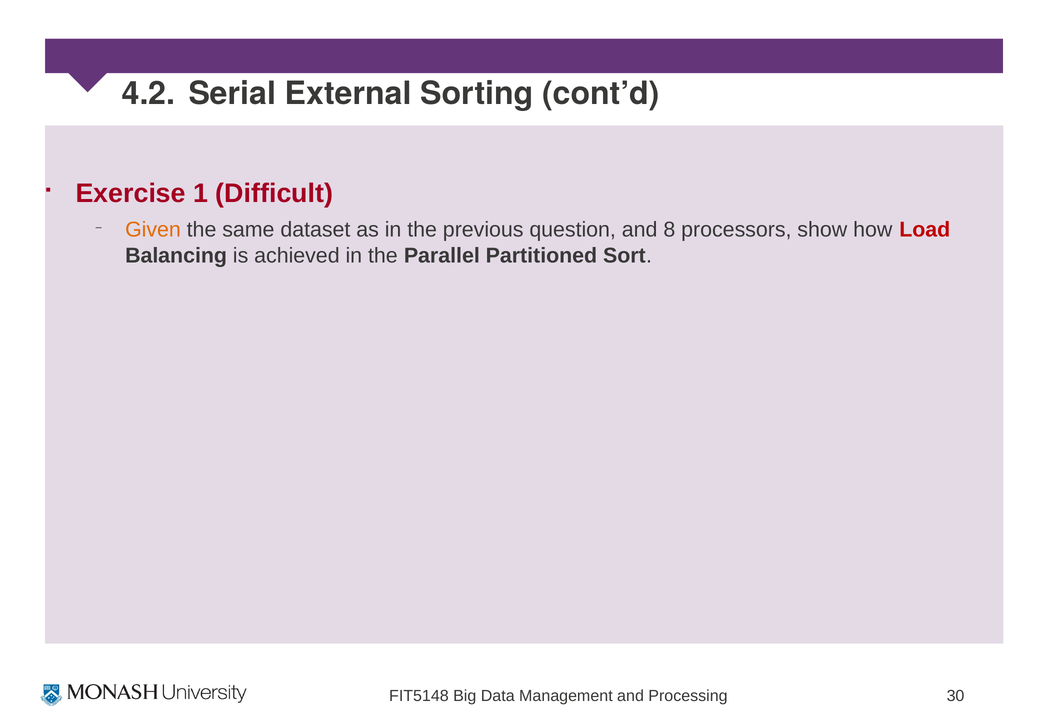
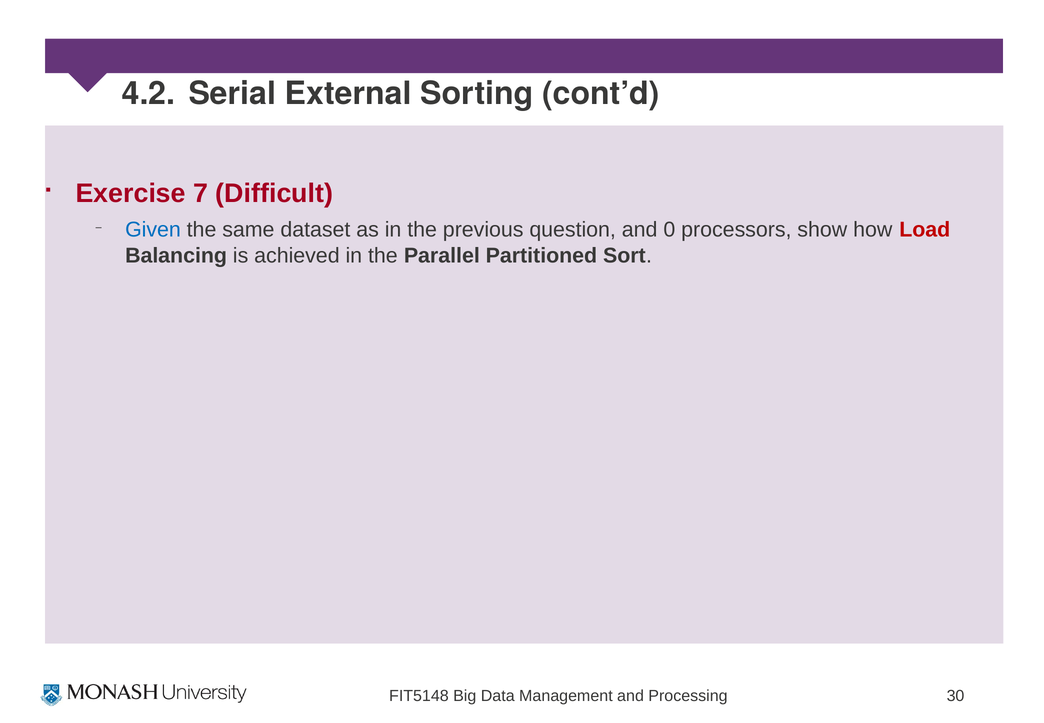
1: 1 -> 7 (201, 193)
Given colour: orange -> blue (153, 230)
8: 8 -> 0 (669, 230)
